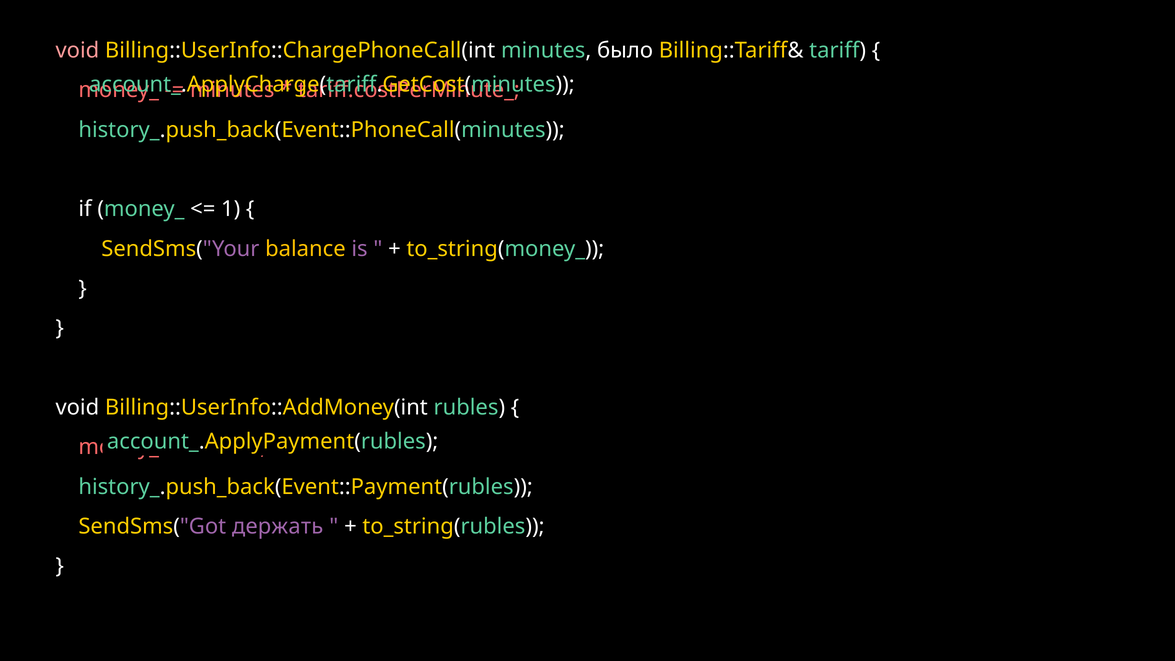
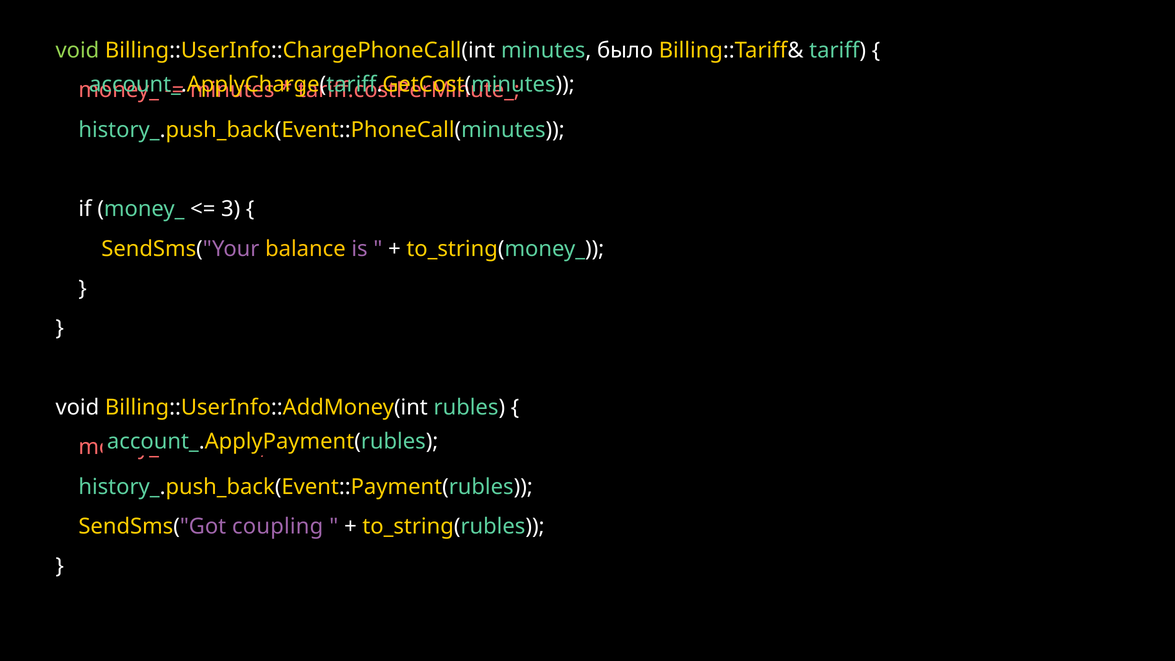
void colour: pink -> light green (77, 51)
1: 1 -> 3 (231, 209)
держать: держать -> coupling (278, 526)
